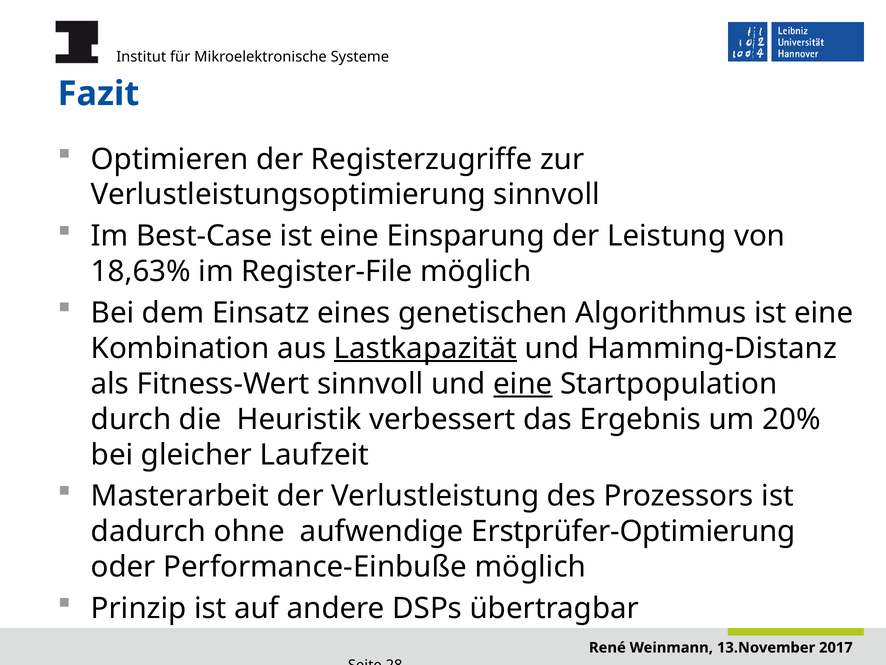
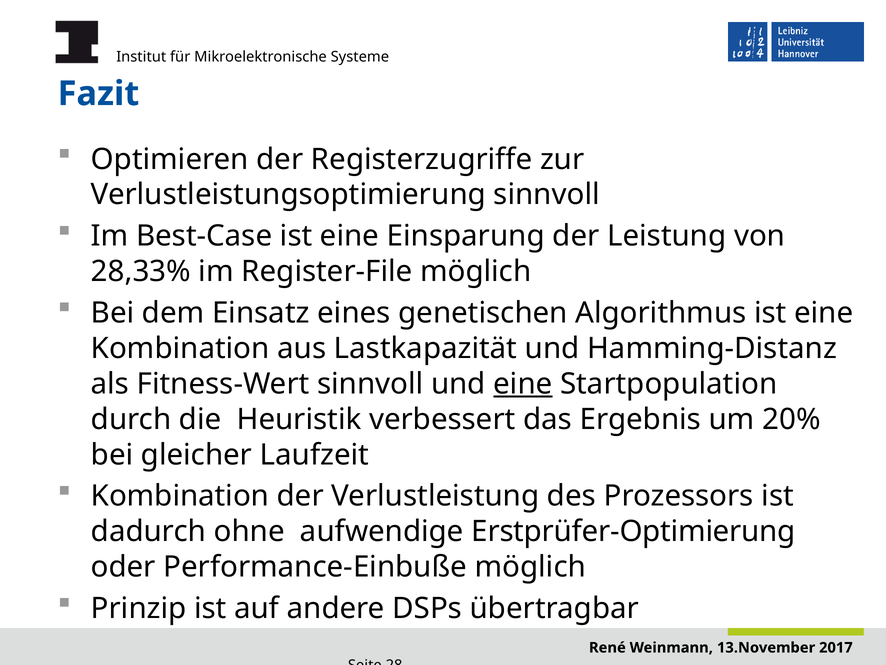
18,63%: 18,63% -> 28,33% (141, 271)
Lastkapazität underline: present -> none (425, 348)
Masterarbeit: Masterarbeit -> Kombination (180, 496)
